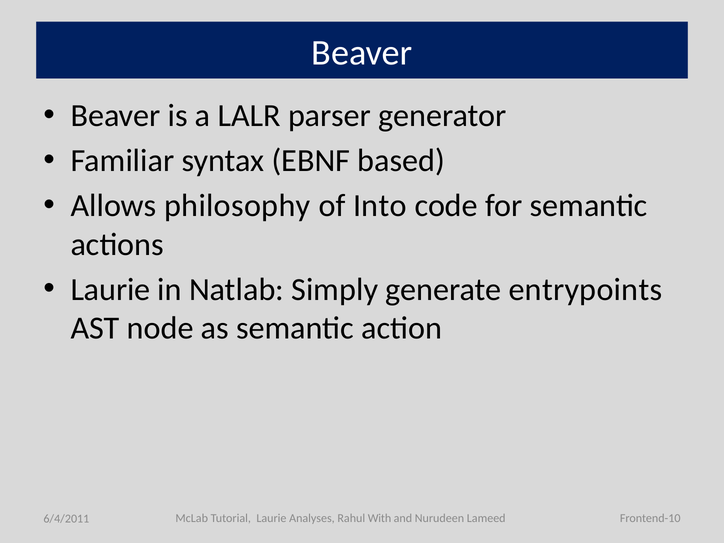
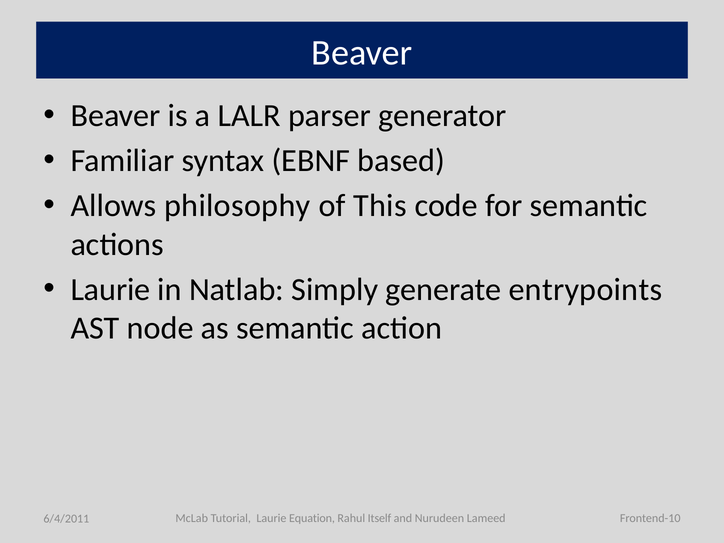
Into: Into -> This (380, 206)
Analyses: Analyses -> Equation (312, 518)
With: With -> Itself (379, 518)
